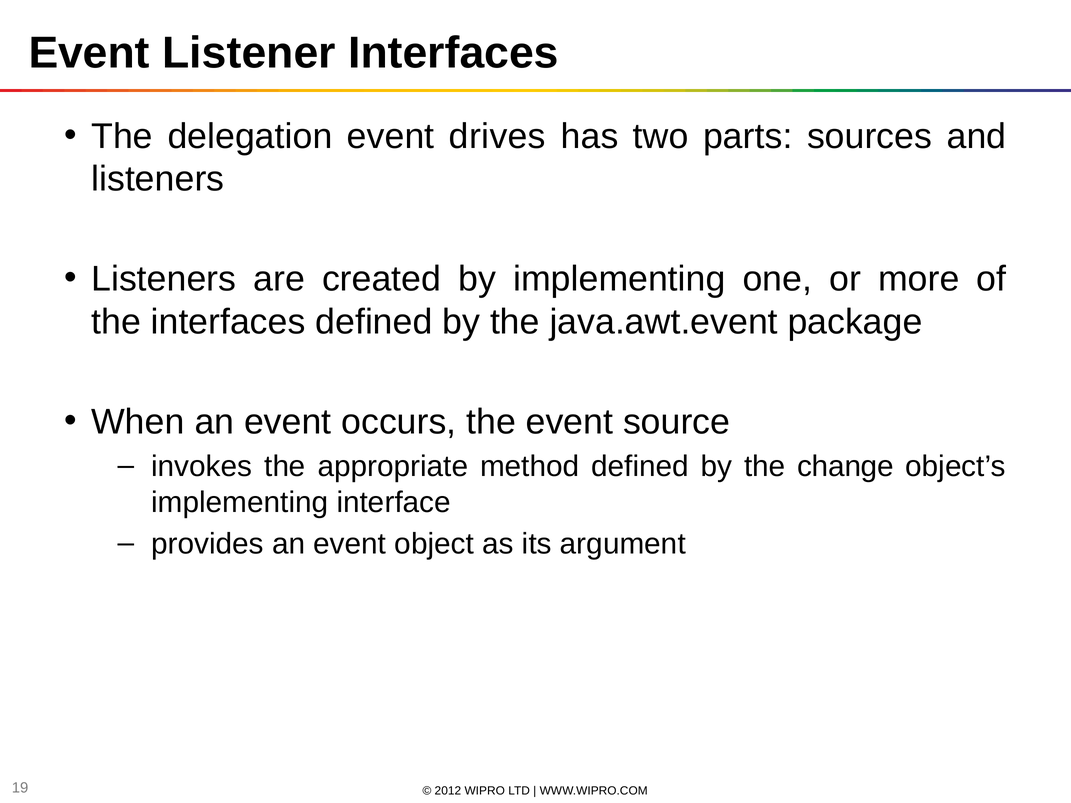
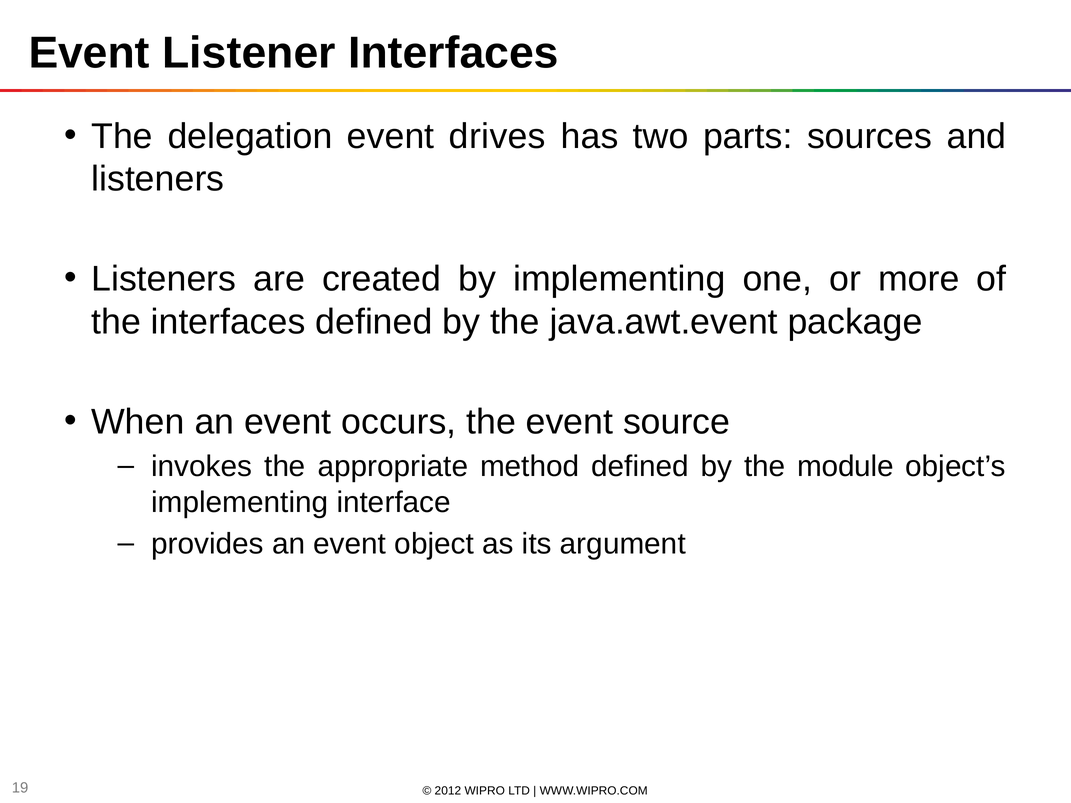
change: change -> module (845, 467)
